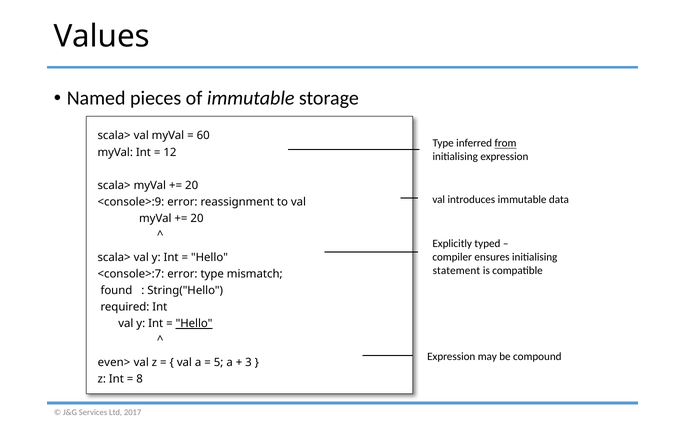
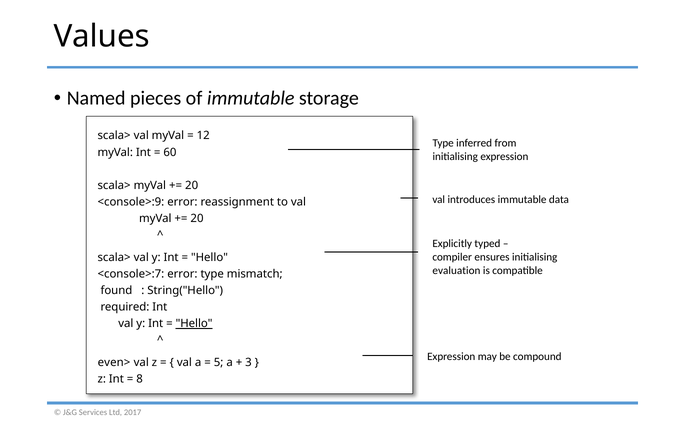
60: 60 -> 12 (203, 136)
from underline: present -> none (505, 143)
12: 12 -> 60 (170, 152)
statement: statement -> evaluation (456, 270)
